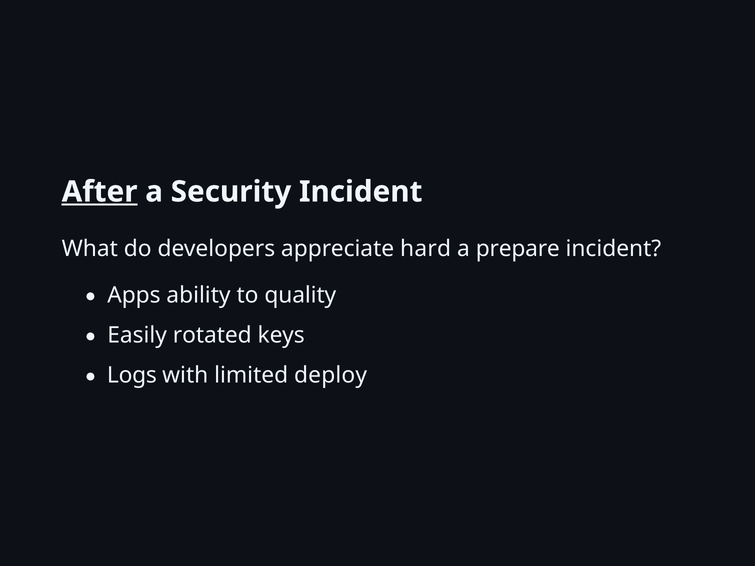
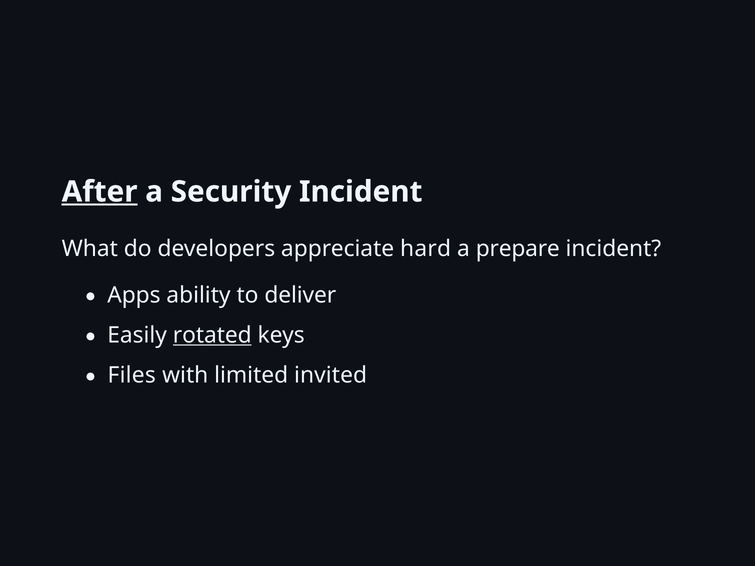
quality: quality -> deliver (300, 295)
rotated underline: none -> present (212, 335)
Logs: Logs -> Files (132, 375)
deploy: deploy -> invited (331, 375)
